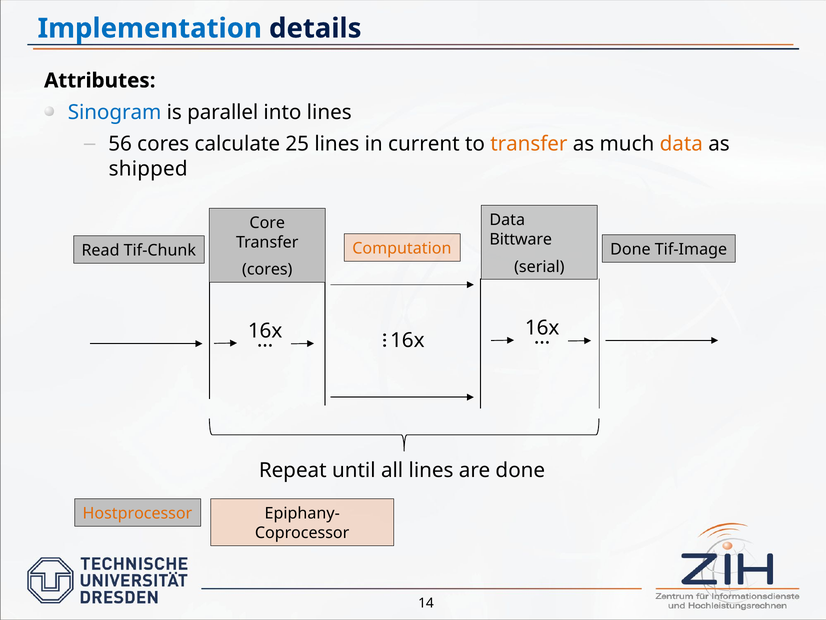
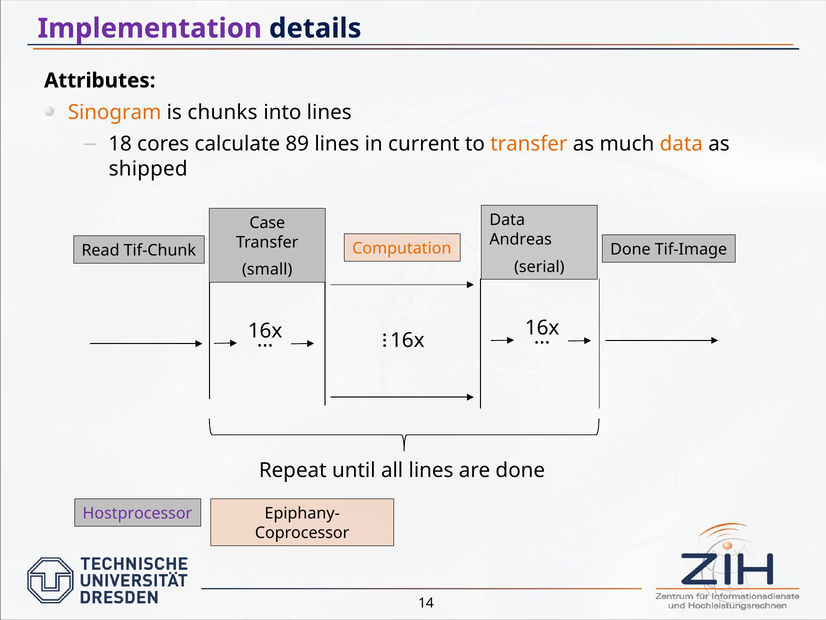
Implementation colour: blue -> purple (150, 28)
Sinogram colour: blue -> orange (115, 112)
parallel: parallel -> chunks (223, 112)
56: 56 -> 18 (120, 144)
25: 25 -> 89 (297, 144)
Core: Core -> Case (267, 223)
Bittware: Bittware -> Andreas (521, 239)
cores: cores -> small (267, 269)
Hostprocessor colour: orange -> purple (137, 513)
